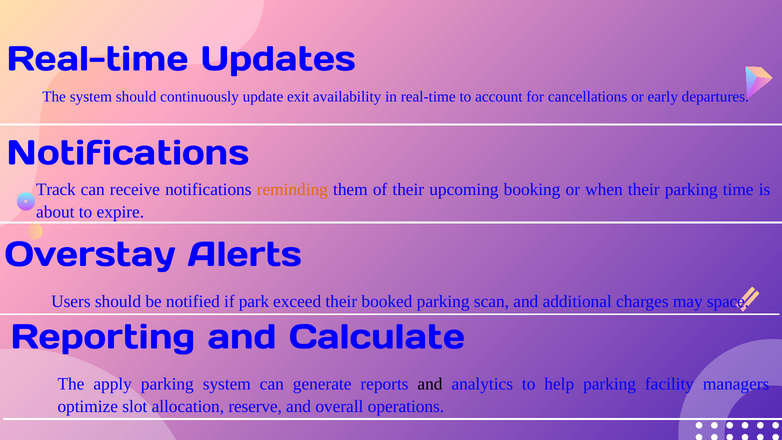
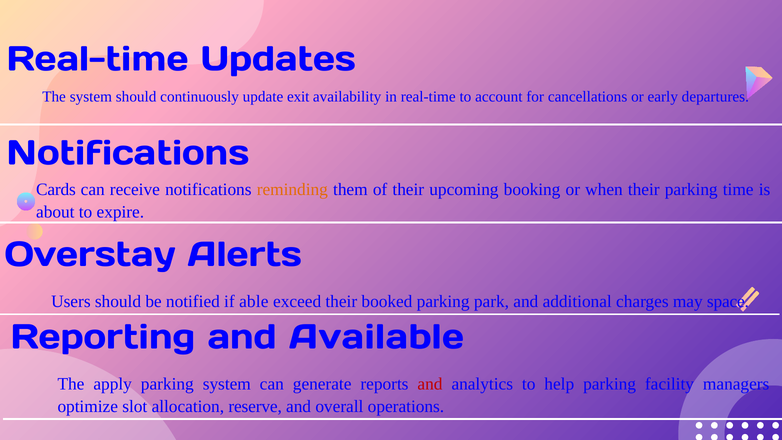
Track: Track -> Cards (56, 189)
park: park -> able (254, 301)
scan: scan -> park (491, 301)
Calculate: Calculate -> Available (377, 337)
and colour: black -> red (430, 384)
